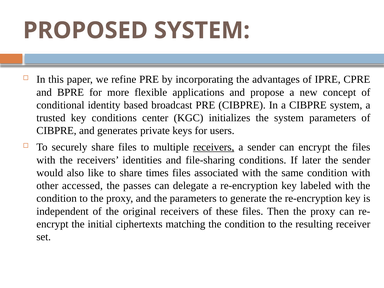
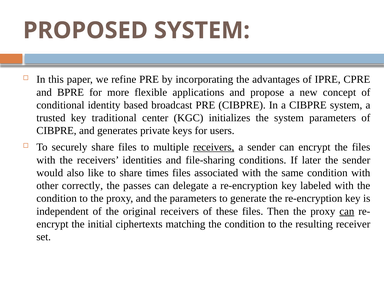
key conditions: conditions -> traditional (114, 118)
accessed: accessed -> correctly (82, 186)
can underline: none -> present (347, 211)
